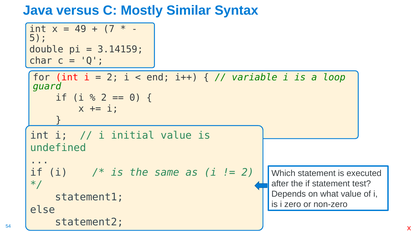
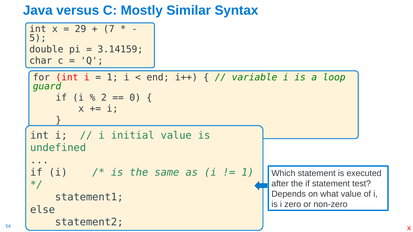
49: 49 -> 29 (81, 29)
2: 2 -> 1 (112, 77)
2: 2 -> 1 (248, 173)
